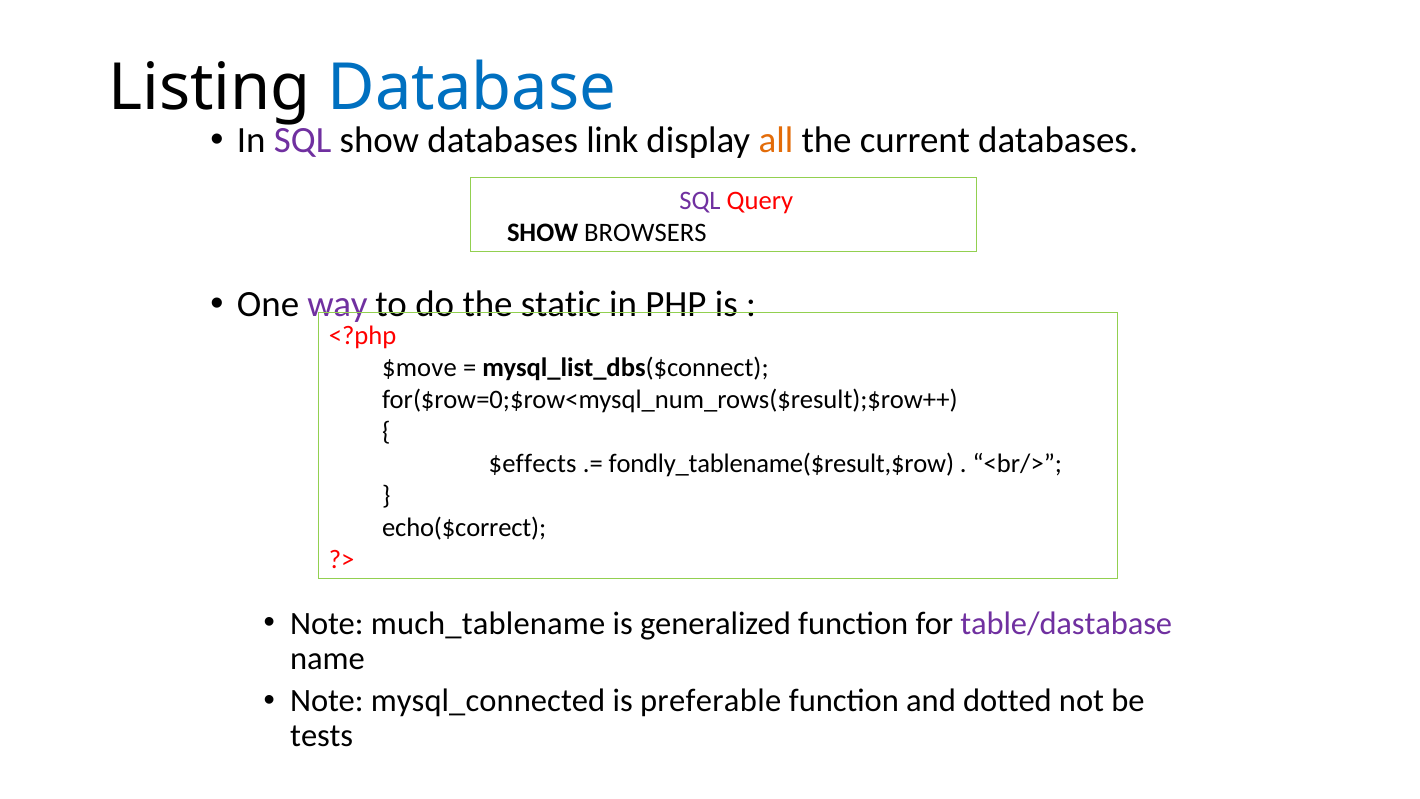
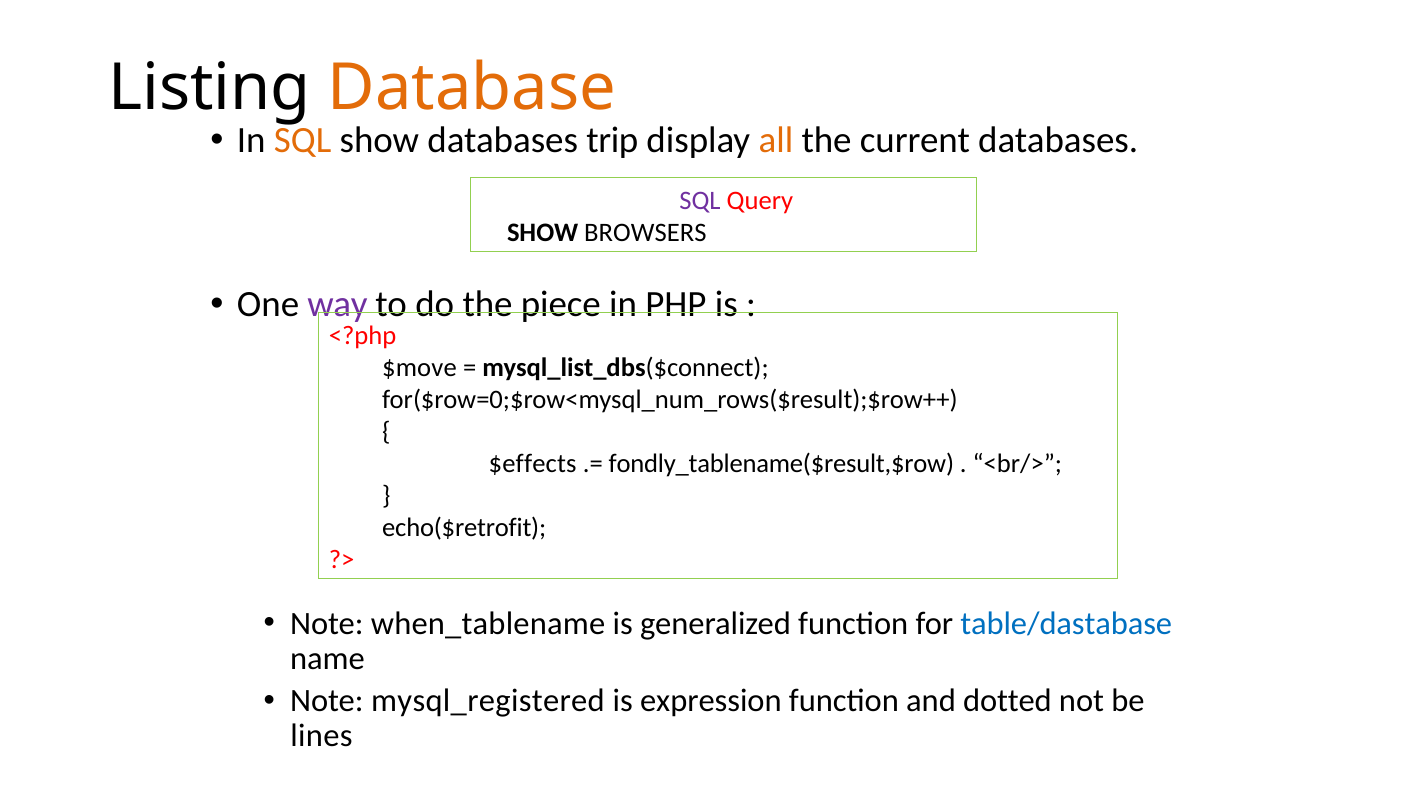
Database colour: blue -> orange (472, 88)
SQL colour: purple -> orange (303, 140)
link: link -> trip (612, 140)
static: static -> piece (561, 305)
echo($correct: echo($correct -> echo($retrofit (464, 527)
much_tablename: much_tablename -> when_tablename (488, 623)
table/dastabase colour: purple -> blue (1066, 623)
mysql_connected: mysql_connected -> mysql_registered (488, 701)
preferable: preferable -> expression (711, 701)
tests: tests -> lines (321, 736)
